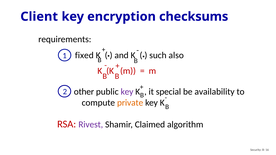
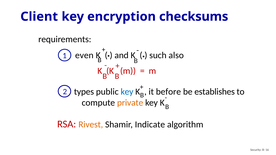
fixed: fixed -> even (84, 55)
other: other -> types (84, 92)
key colour: purple -> blue (127, 92)
special: special -> before (168, 92)
availability: availability -> establishes (215, 92)
Rivest colour: purple -> orange (91, 125)
Claimed: Claimed -> Indicate (150, 125)
